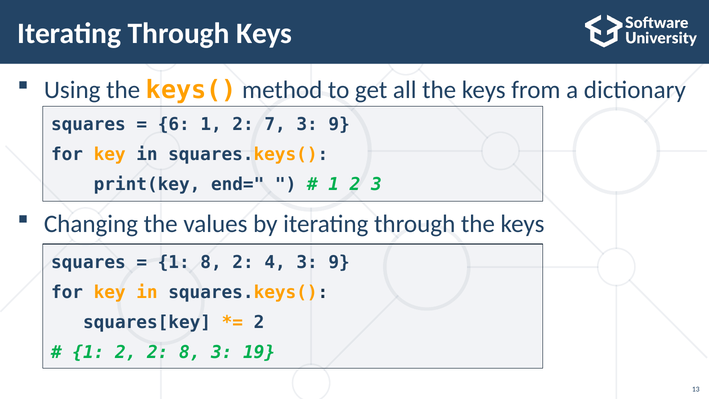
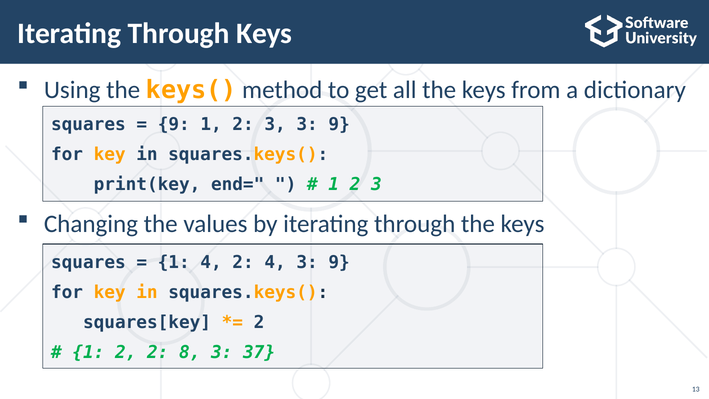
6: 6 -> 9 (174, 124)
7: 7 -> 3 (275, 124)
1 8: 8 -> 4 (211, 262)
19: 19 -> 37 (259, 352)
